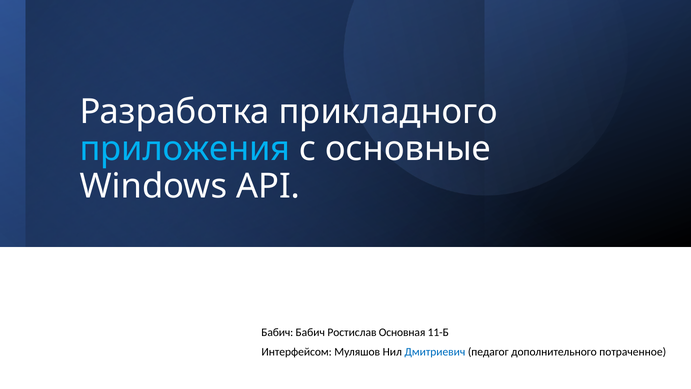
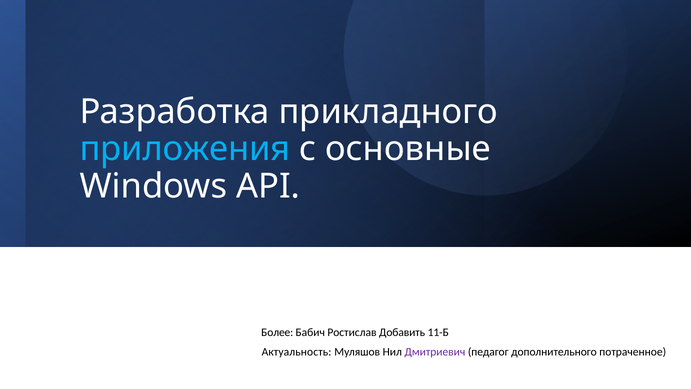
Бабич: Бабич -> Более (277, 332)
Основная: Основная -> Добавить (402, 332)
Интерфейсом: Интерфейсом -> Актуальность (297, 352)
Дмитриевич colour: blue -> purple (435, 352)
